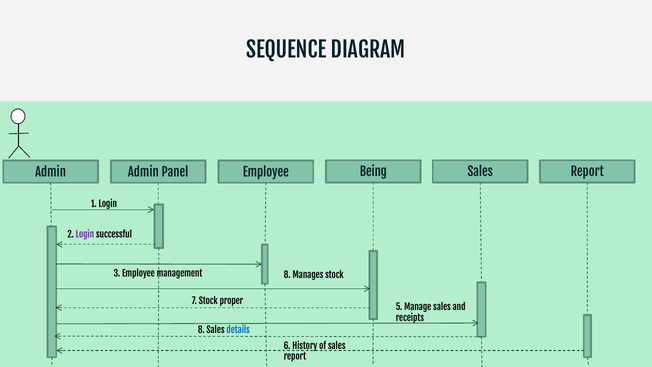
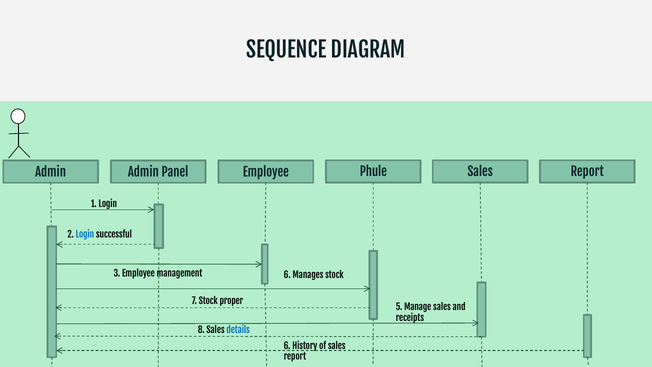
Being: Being -> Phule (373, 172)
Login colour: purple -> blue (85, 235)
management 8: 8 -> 6 (287, 275)
